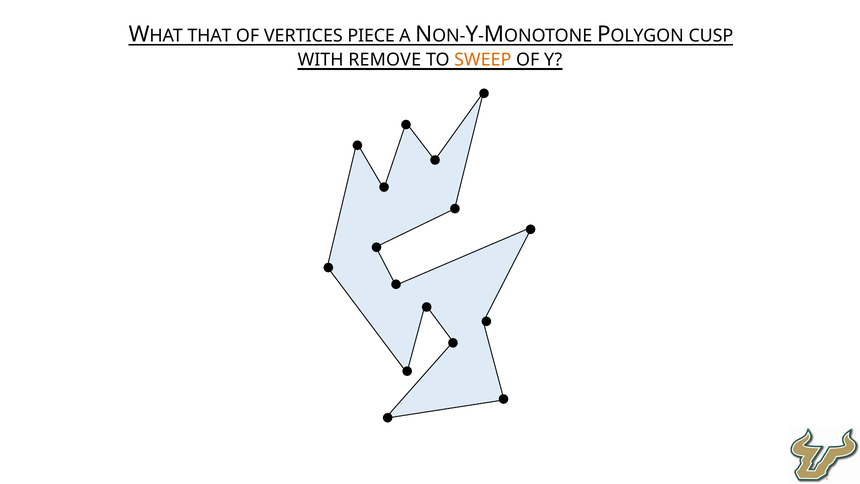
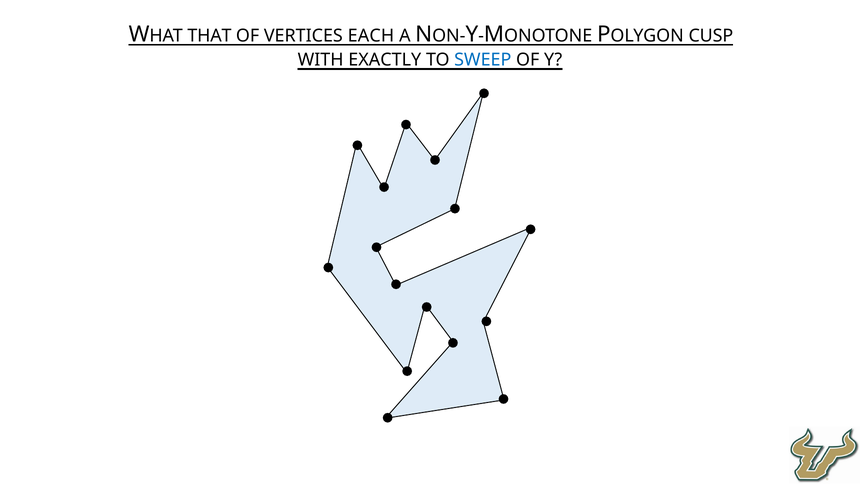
PIECE: PIECE -> EACH (371, 36)
REMOVE: REMOVE -> EXACTLY (385, 60)
SWEEP colour: orange -> blue (483, 60)
